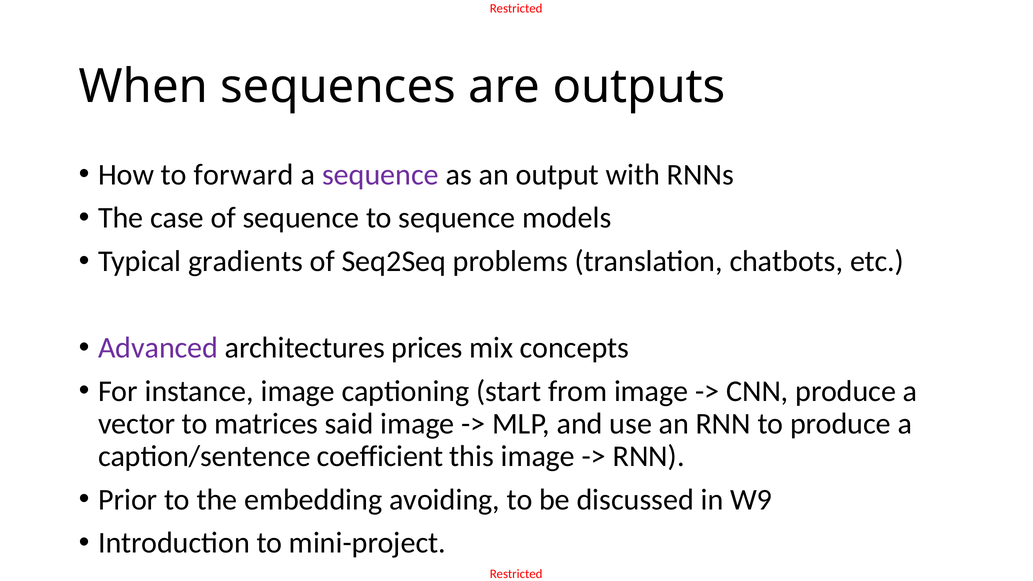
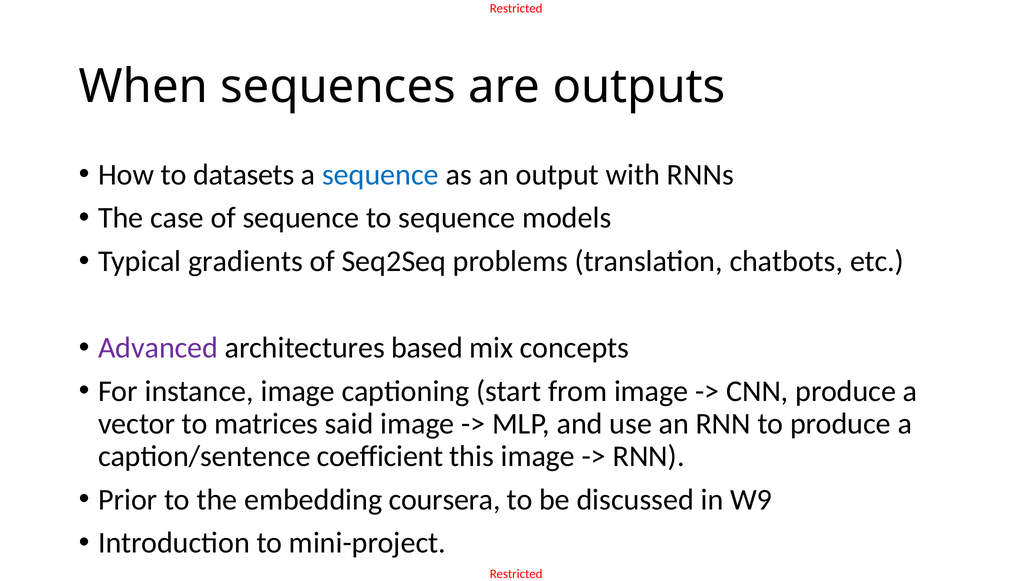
forward: forward -> datasets (244, 175)
sequence colour: purple -> blue (381, 175)
prices: prices -> based (427, 348)
avoiding: avoiding -> coursera (445, 500)
